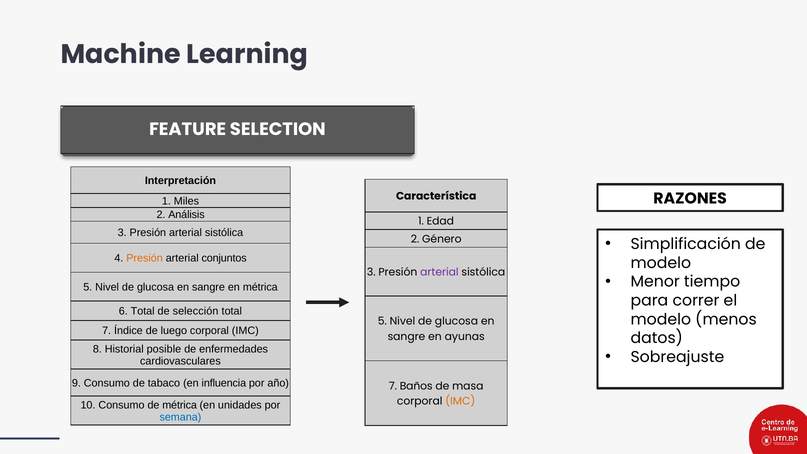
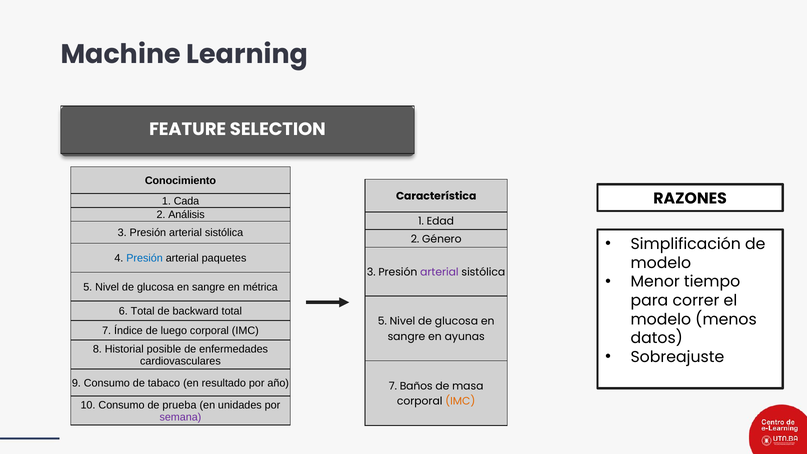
Interpretación: Interpretación -> Conocimiento (180, 181)
Miles: Miles -> Cada (186, 201)
Presión colour: orange -> blue (145, 258)
conjuntos: conjuntos -> paquetes (224, 258)
selección: selección -> backward (196, 311)
influencia: influencia -> resultado (224, 383)
de métrica: métrica -> prueba (179, 405)
semana colour: blue -> purple (180, 417)
